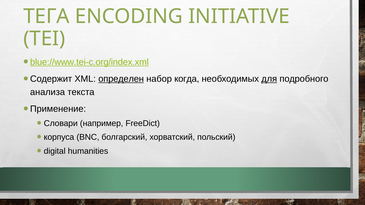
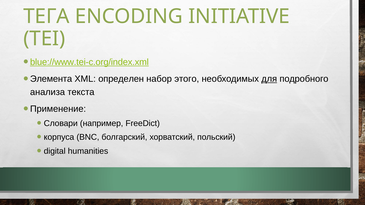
Содержит: Содержит -> Элемента (51, 79)
определен underline: present -> none (121, 79)
когда: когда -> этого (187, 79)
